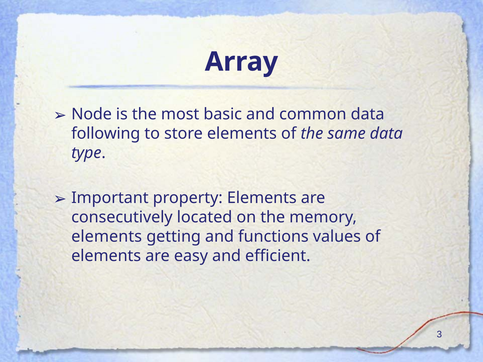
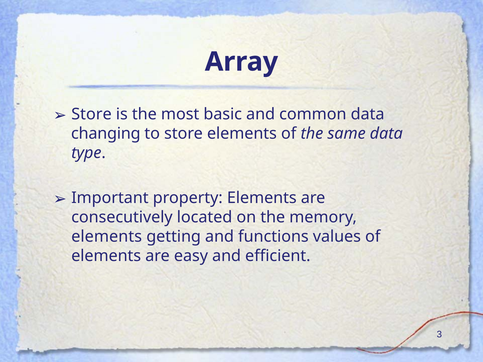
Node: Node -> Store (91, 114)
following: following -> changing (106, 134)
